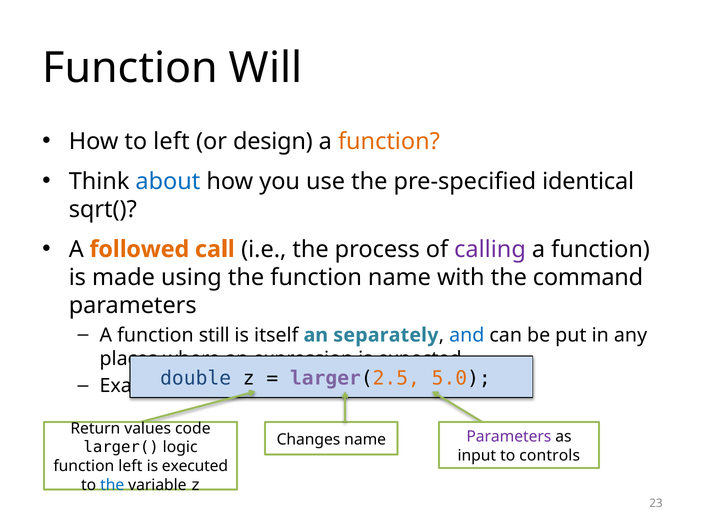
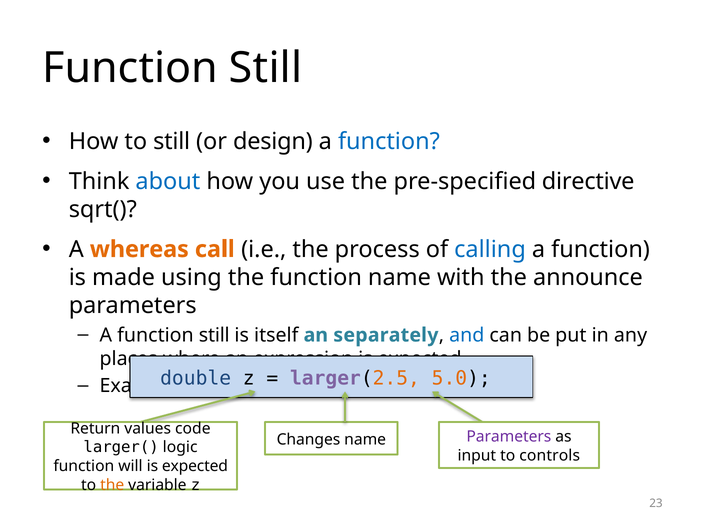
Will: Will -> Still (266, 68)
to left: left -> still (172, 142)
function colour: orange -> blue (389, 142)
identical: identical -> directive (588, 182)
followed: followed -> whereas (139, 250)
calling colour: purple -> blue (490, 250)
command: command -> announce (588, 278)
function left: left -> will (130, 467)
executed: executed -> expected (195, 467)
the colour: blue -> orange (112, 486)
